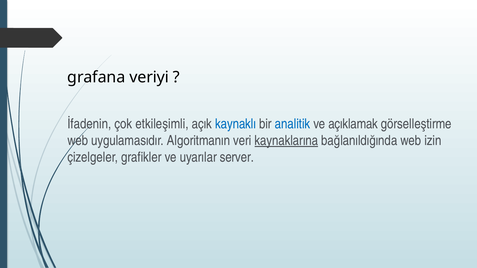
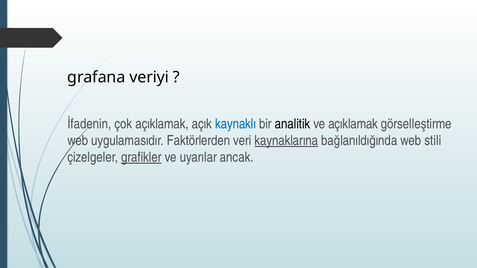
çok etkileşimli: etkileşimli -> açıklamak (162, 124)
analitik colour: blue -> black (293, 124)
Algoritmanın: Algoritmanın -> Faktörlerden (199, 141)
izin: izin -> stili (433, 141)
grafikler underline: none -> present (141, 157)
server: server -> ancak (237, 157)
